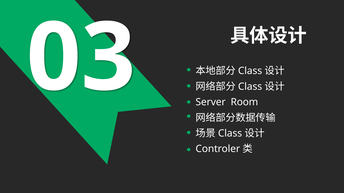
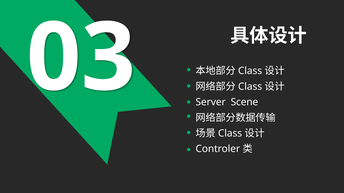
Room: Room -> Scene (244, 102)
